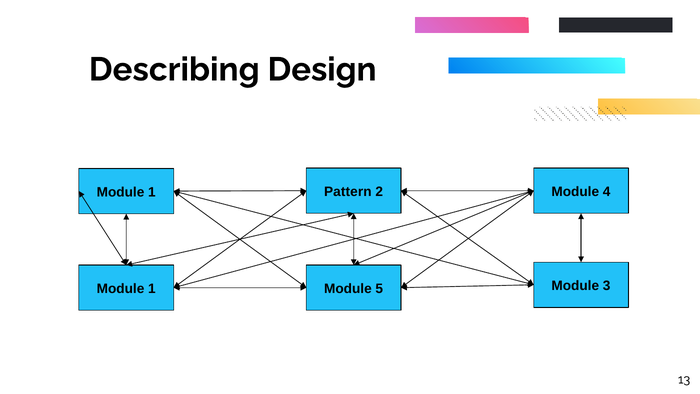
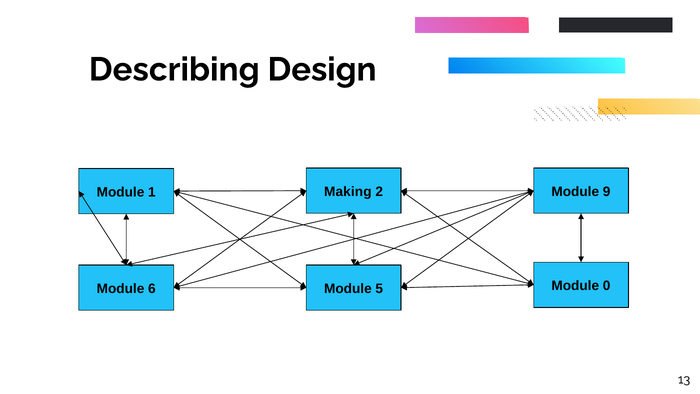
Pattern: Pattern -> Making (348, 191)
4: 4 -> 9 (607, 191)
1: 1 -> 6 (152, 288)
3: 3 -> 0 (607, 286)
